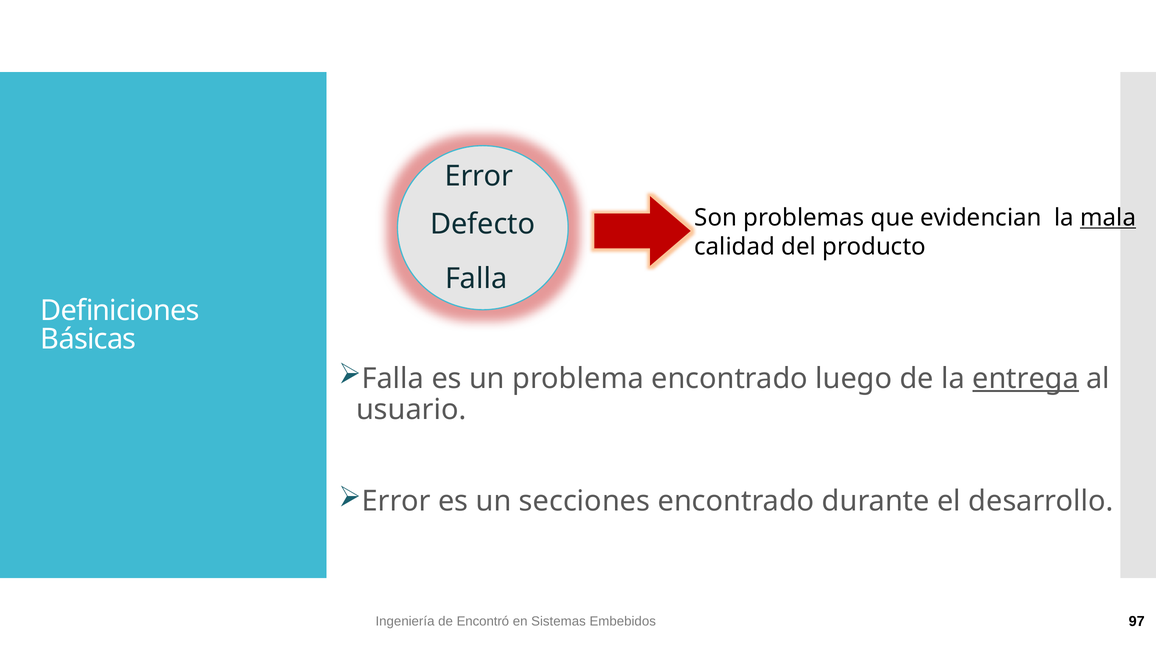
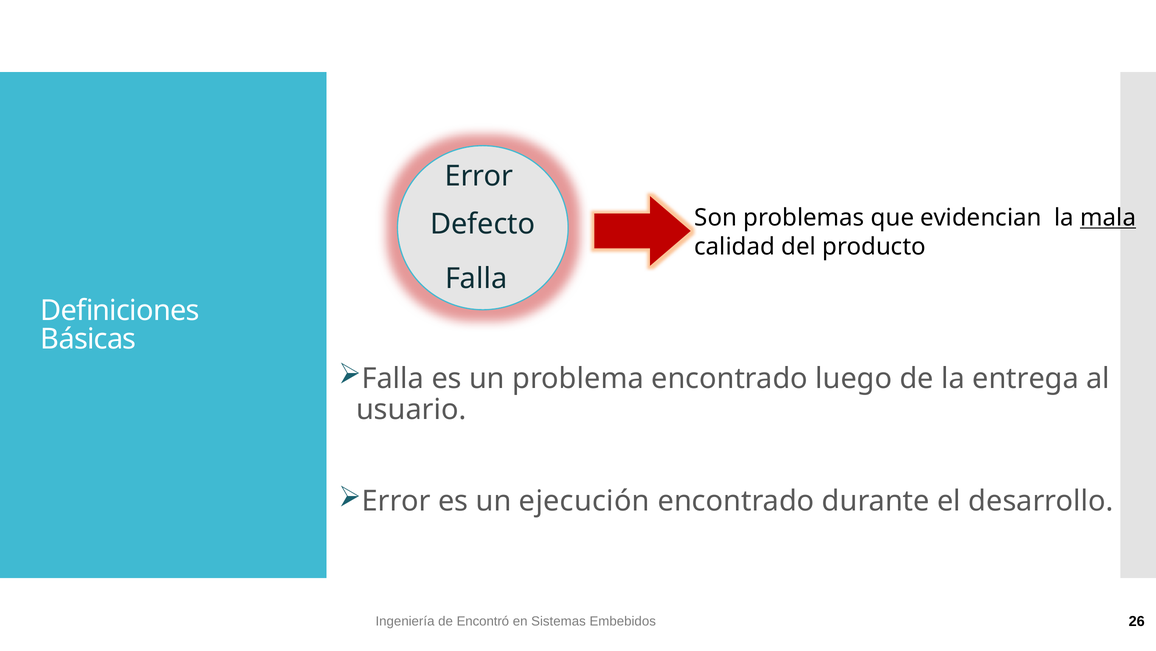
entrega underline: present -> none (1026, 378)
secciones: secciones -> ejecución (584, 501)
97: 97 -> 26 (1137, 621)
